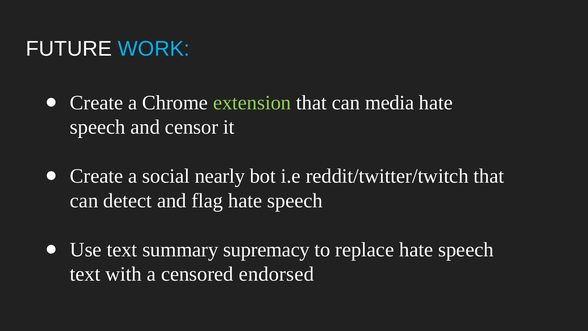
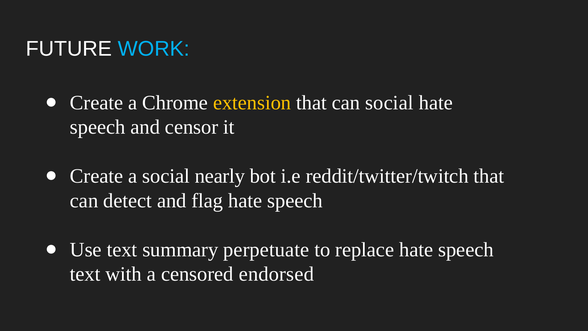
extension colour: light green -> yellow (252, 103)
can media: media -> social (389, 103)
supremacy: supremacy -> perpetuate (266, 250)
